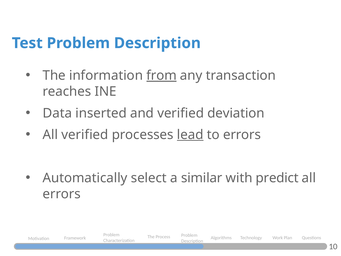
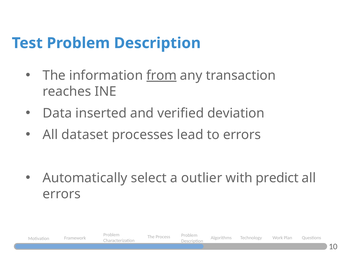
All verified: verified -> dataset (85, 135)
lead underline: present -> none (190, 135)
similar: similar -> outlier (202, 178)
